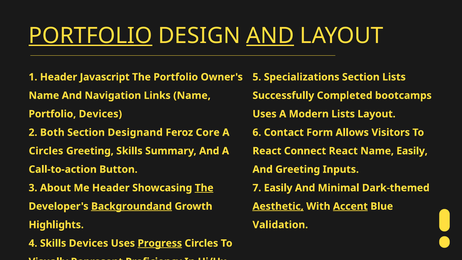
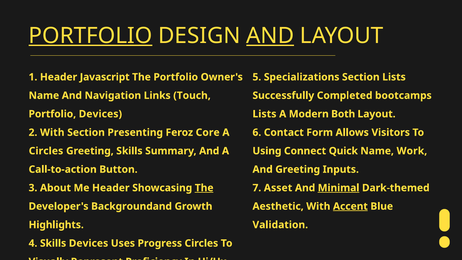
Links Name: Name -> Touch (192, 95)
Uses: Uses -> Lists (264, 114)
Modern Lists: Lists -> Both (343, 114)
2 Both: Both -> With (52, 132)
Designand: Designand -> Presenting (135, 132)
React: React -> Using (267, 151)
Connect React: React -> Quick (343, 151)
Name Easily: Easily -> Work (412, 151)
7 Easily: Easily -> Asset (278, 188)
Minimal underline: none -> present (339, 188)
Backgroundand underline: present -> none (132, 206)
Aesthetic underline: present -> none (278, 206)
Progress underline: present -> none (160, 243)
